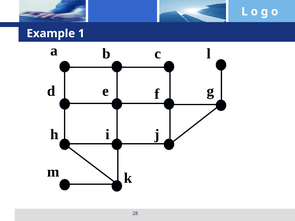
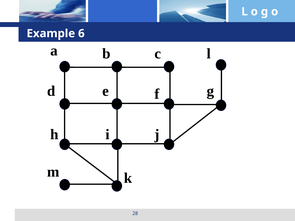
1: 1 -> 6 (81, 33)
